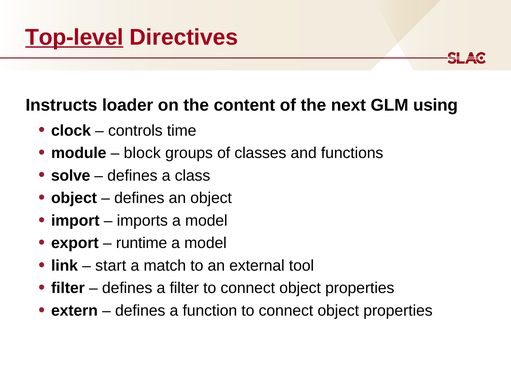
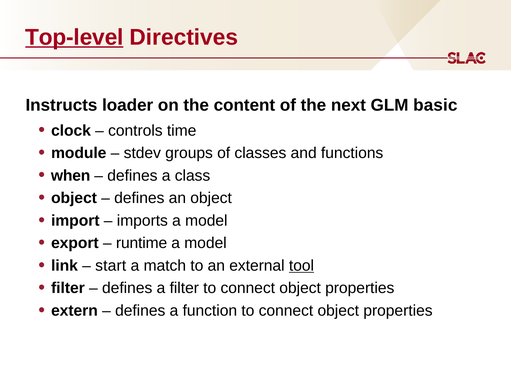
using: using -> basic (435, 105)
block: block -> stdev (142, 153)
solve: solve -> when (71, 175)
tool underline: none -> present (301, 265)
